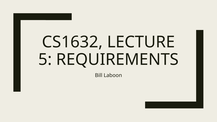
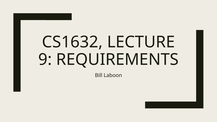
5: 5 -> 9 (45, 60)
